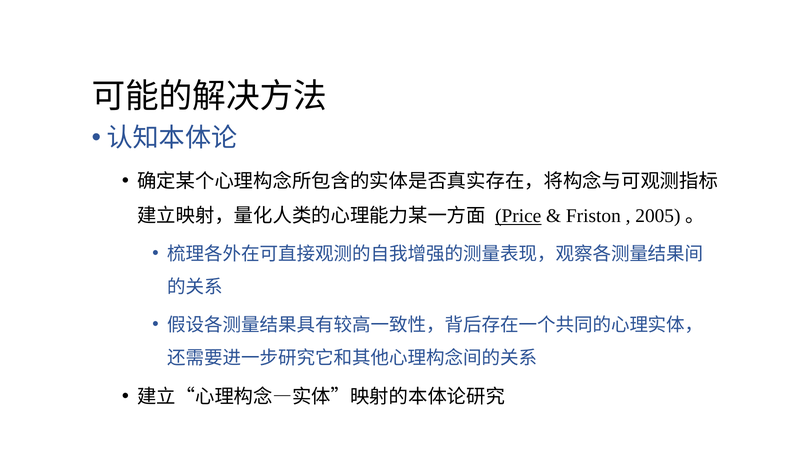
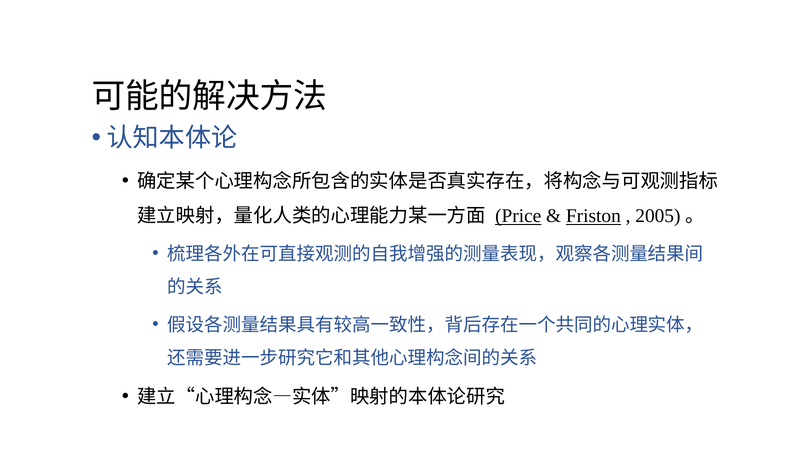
Friston underline: none -> present (593, 216)
